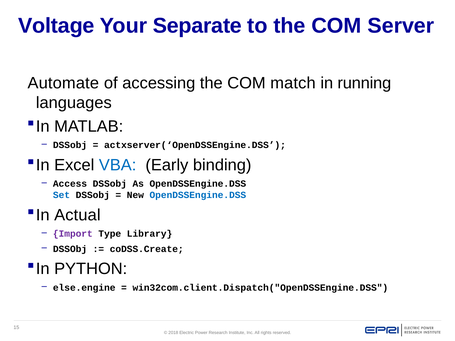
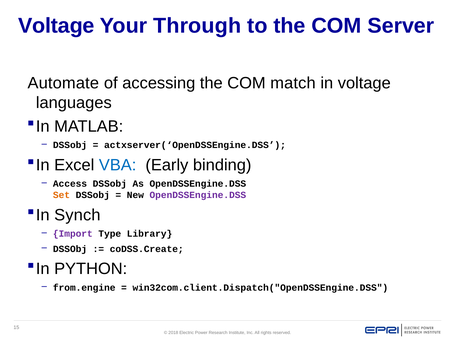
Separate: Separate -> Through (197, 26)
in running: running -> voltage (364, 83)
Set colour: blue -> orange (61, 195)
OpenDSSEngine.DSS colour: blue -> purple (198, 195)
Actual: Actual -> Synch (77, 215)
else.engine: else.engine -> from.engine (84, 288)
